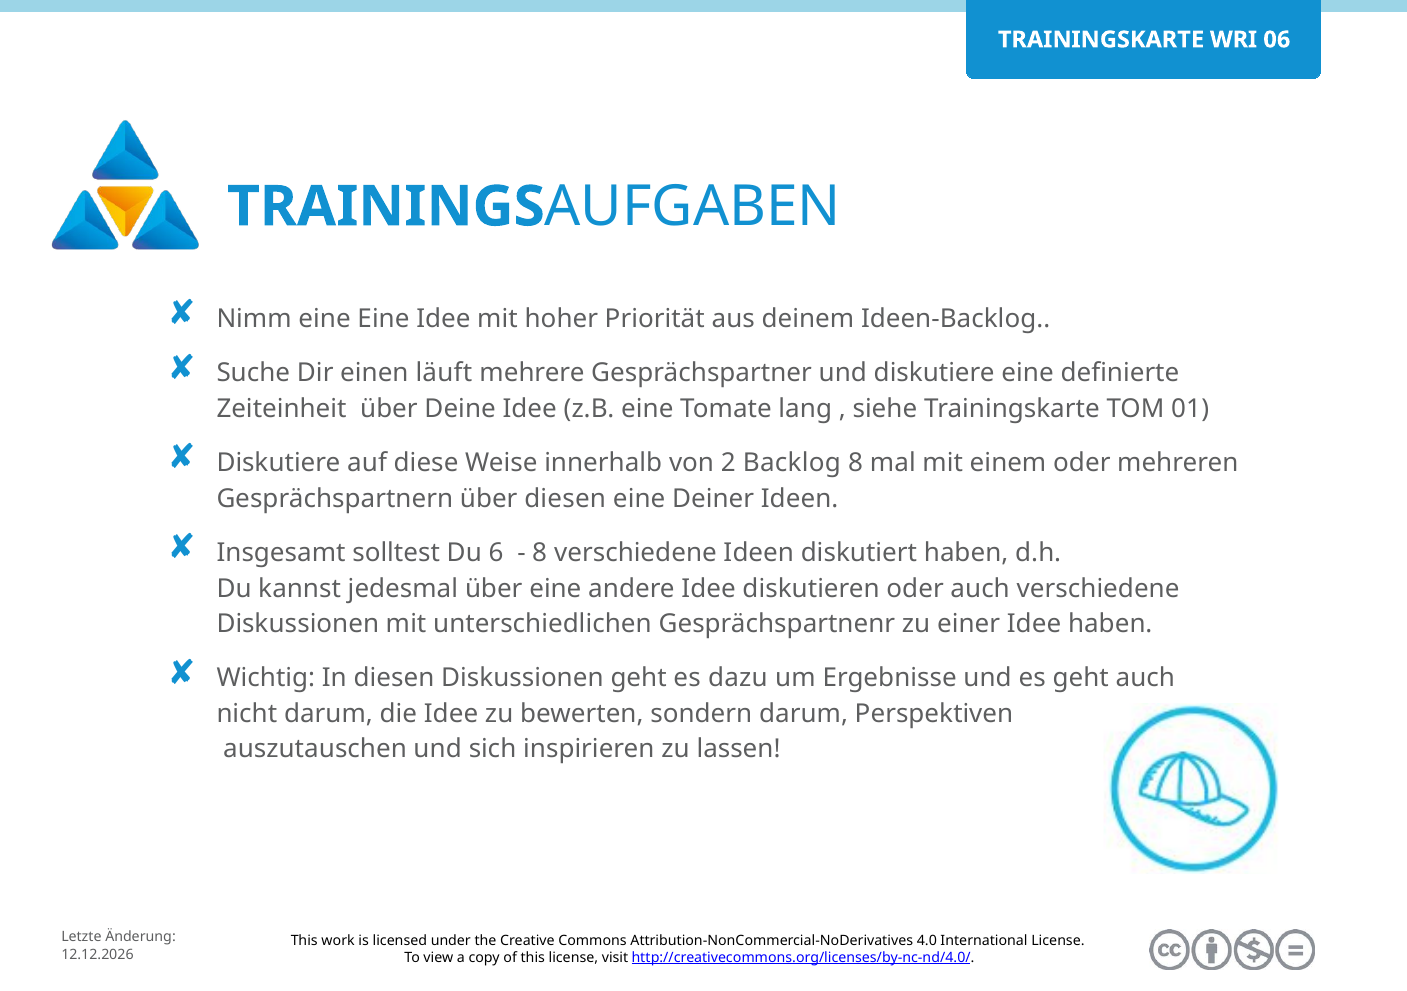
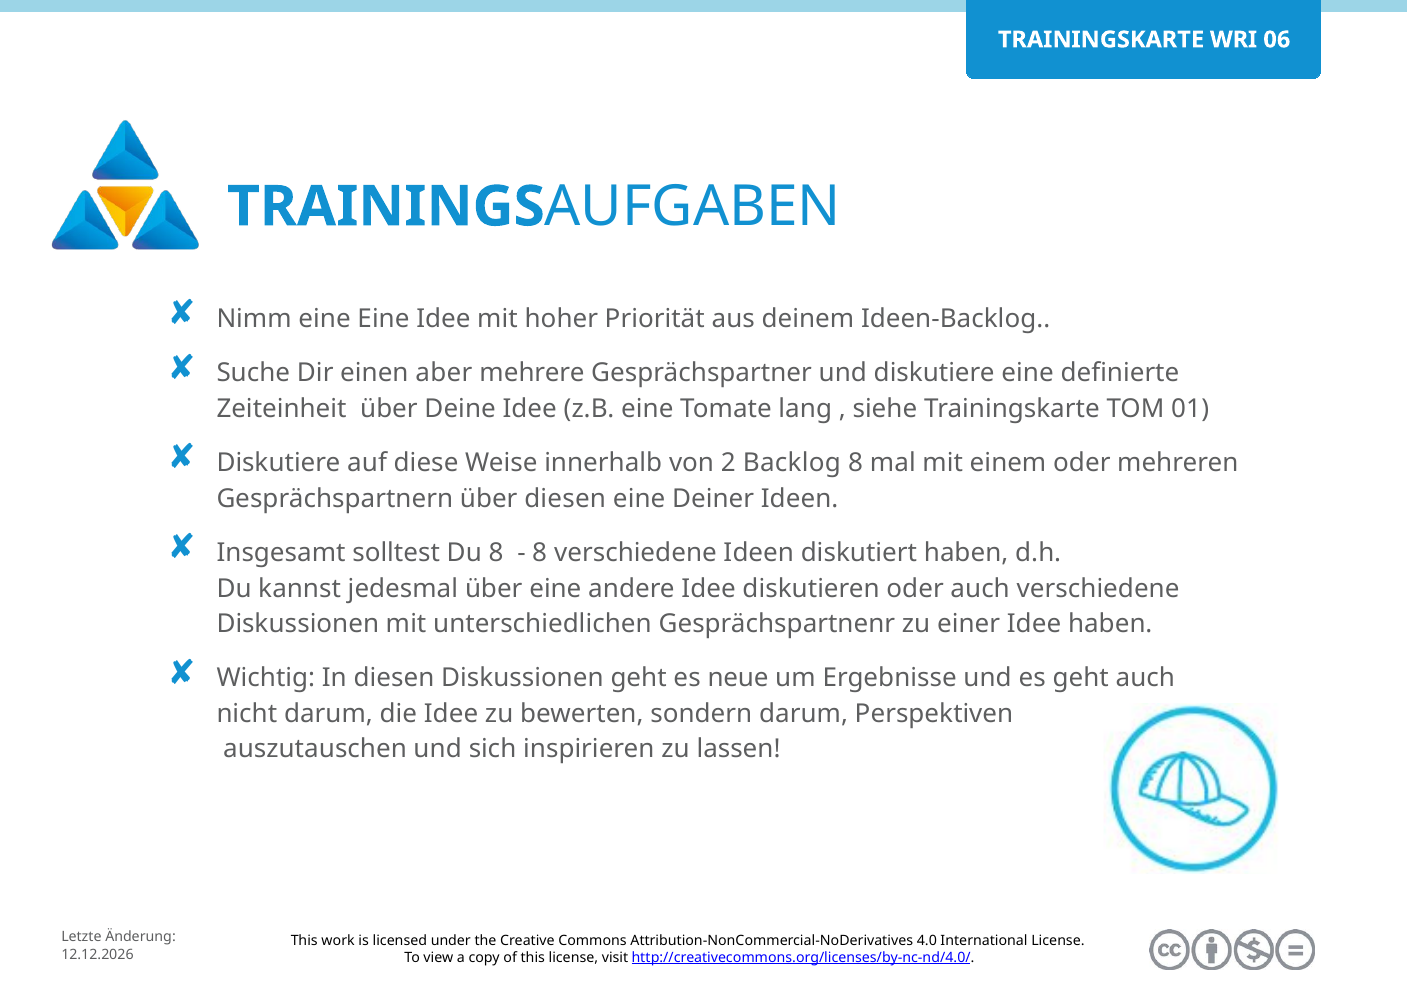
läuft: läuft -> aber (444, 373)
Du 6: 6 -> 8 (496, 553)
dazu: dazu -> neue (738, 678)
